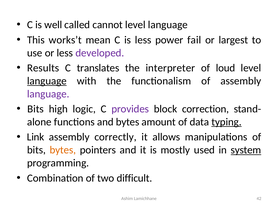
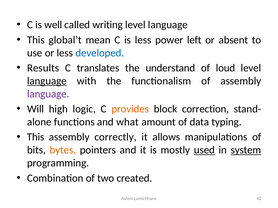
cannot: cannot -> writing (108, 25)
works’t: works’t -> global’t (65, 40)
fail: fail -> left (194, 40)
largest: largest -> absent (233, 40)
developed colour: purple -> blue (100, 53)
interpreter: interpreter -> understand (170, 68)
Bits: Bits -> Will (36, 109)
provides colour: purple -> orange (130, 109)
and bytes: bytes -> what (127, 122)
typing underline: present -> none (227, 122)
Link: Link -> This (36, 137)
used underline: none -> present (204, 150)
difficult: difficult -> created (134, 178)
